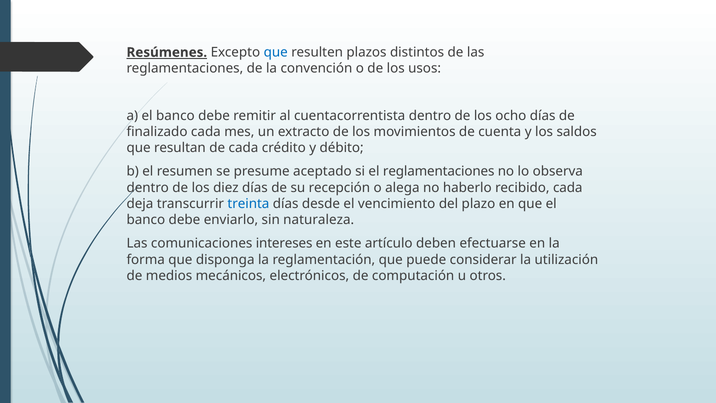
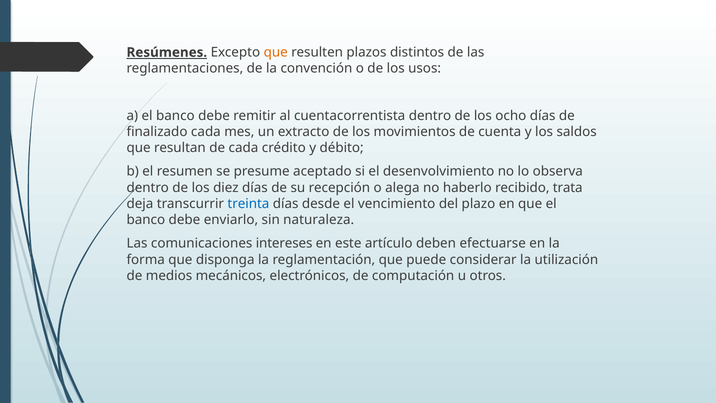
que colour: blue -> orange (276, 52)
el reglamentaciones: reglamentaciones -> desenvolvimiento (439, 171)
recibido cada: cada -> trata (568, 188)
